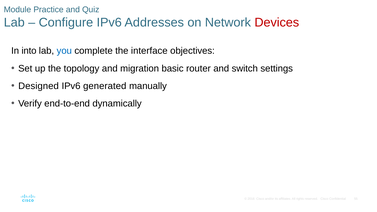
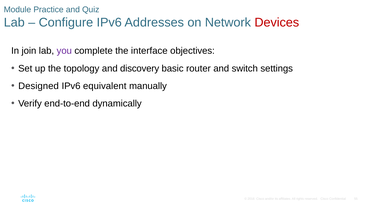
into: into -> join (29, 51)
you colour: blue -> purple (64, 51)
migration: migration -> discovery (140, 68)
generated: generated -> equivalent (105, 86)
